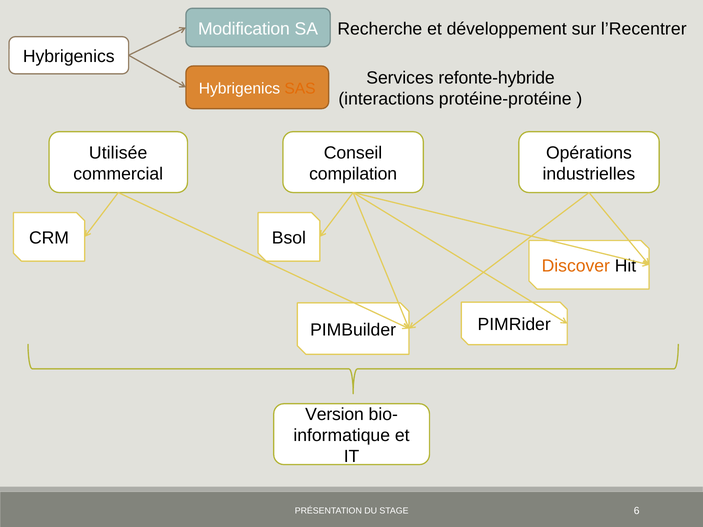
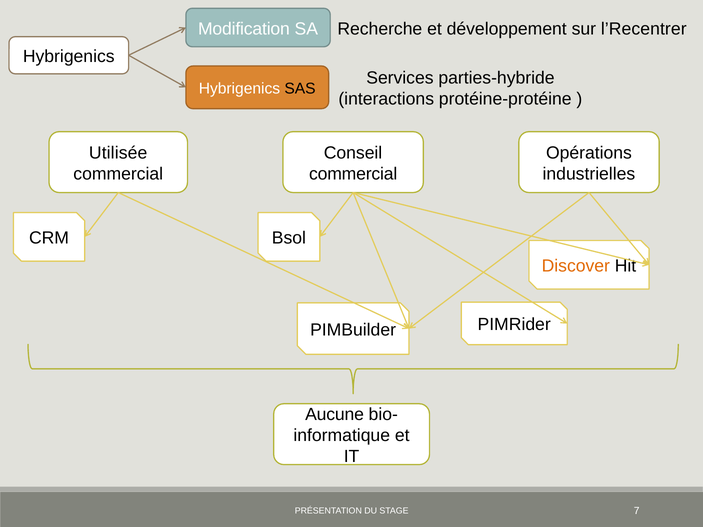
refonte-hybride: refonte-hybride -> parties-hybride (497, 78)
SAS colour: orange -> black (300, 88)
compilation: compilation -> commercial (353, 174)
Version: Version -> Aucune (335, 414)
6: 6 -> 7 (637, 511)
